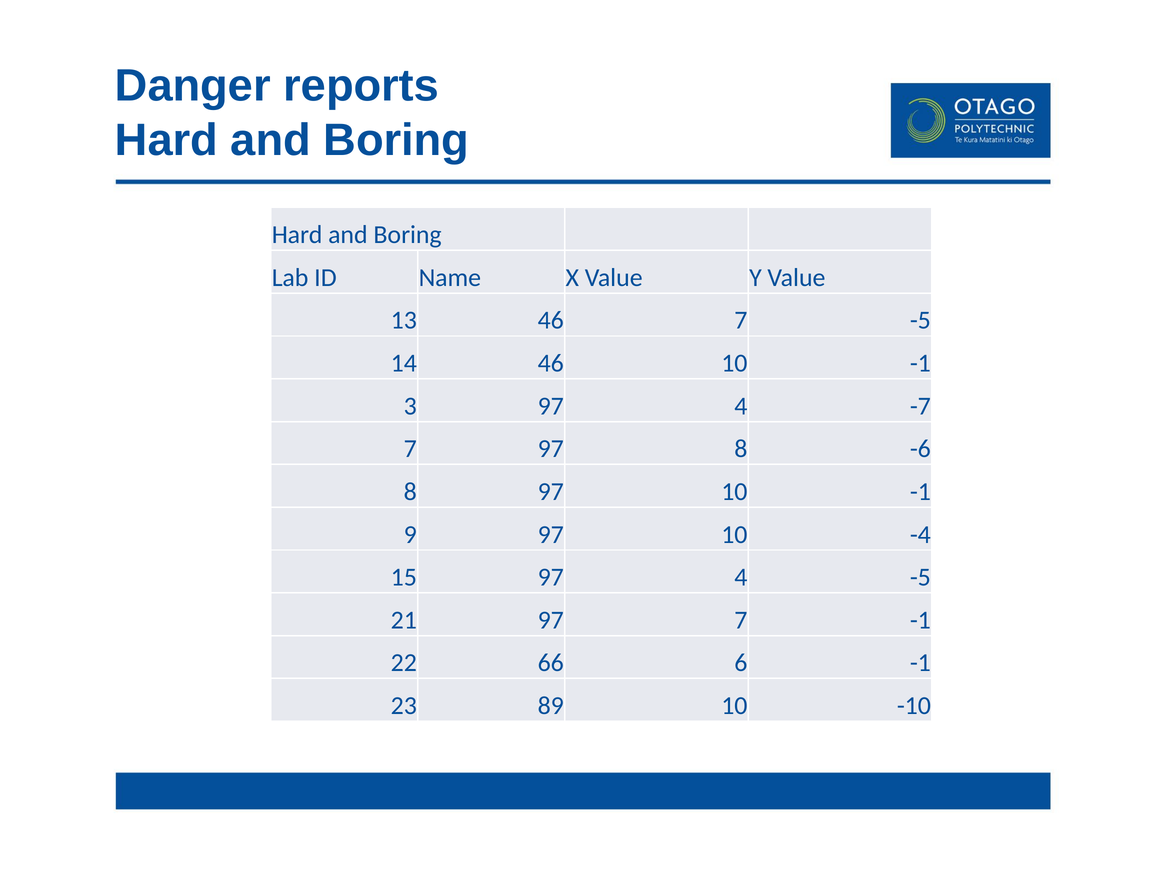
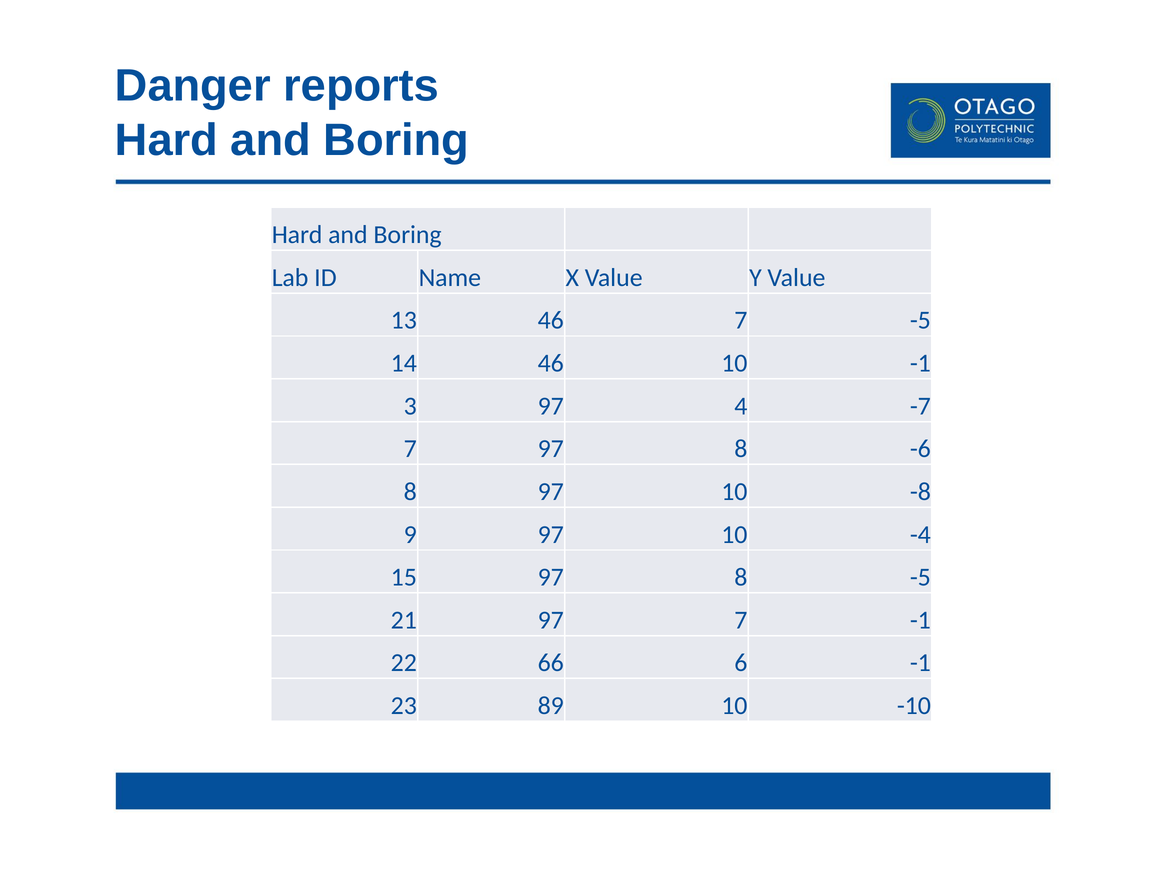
97 10 -1: -1 -> -8 (920, 492)
15 97 4: 4 -> 8 (741, 578)
